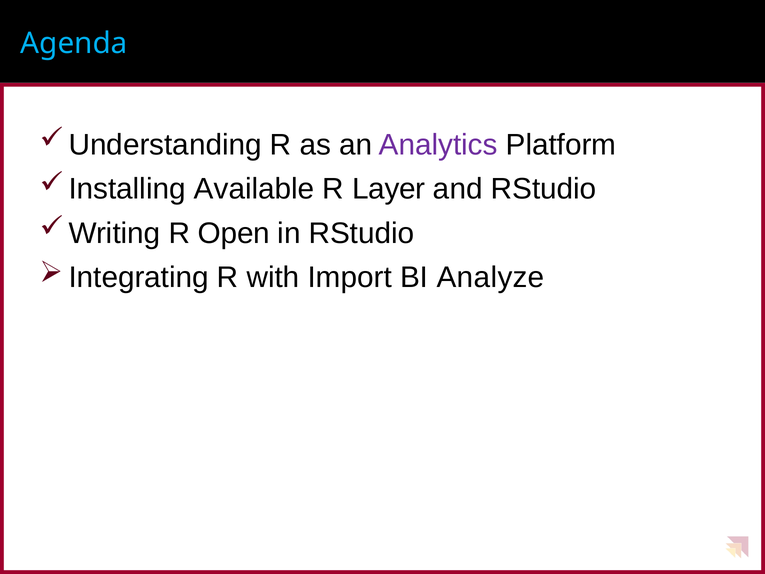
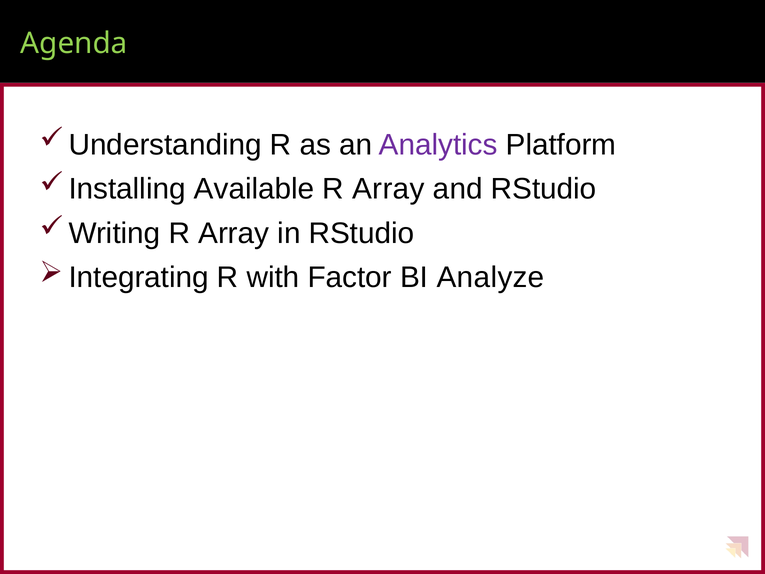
Agenda colour: light blue -> light green (74, 43)
Layer: Layer -> Array (388, 189)
Open: Open -> Array (234, 233)
Import: Import -> Factor (350, 277)
